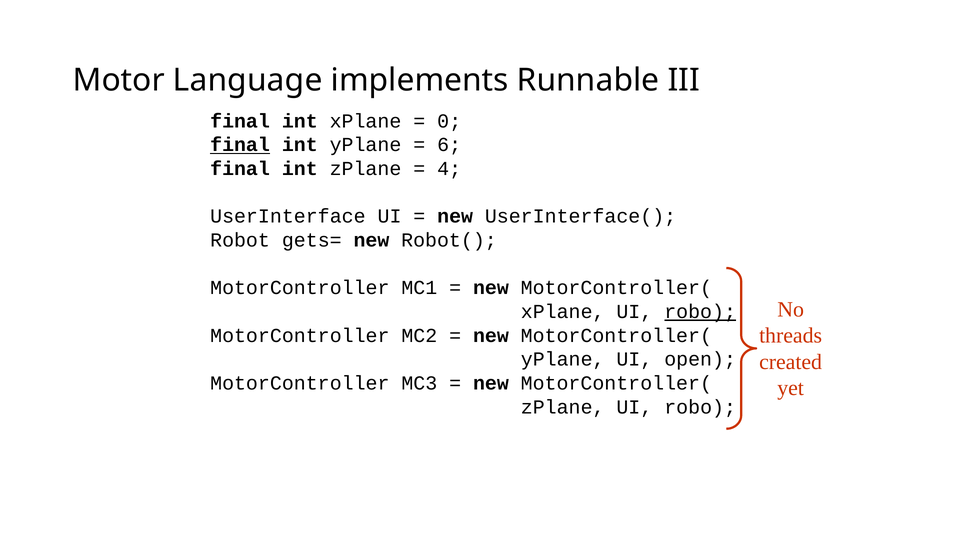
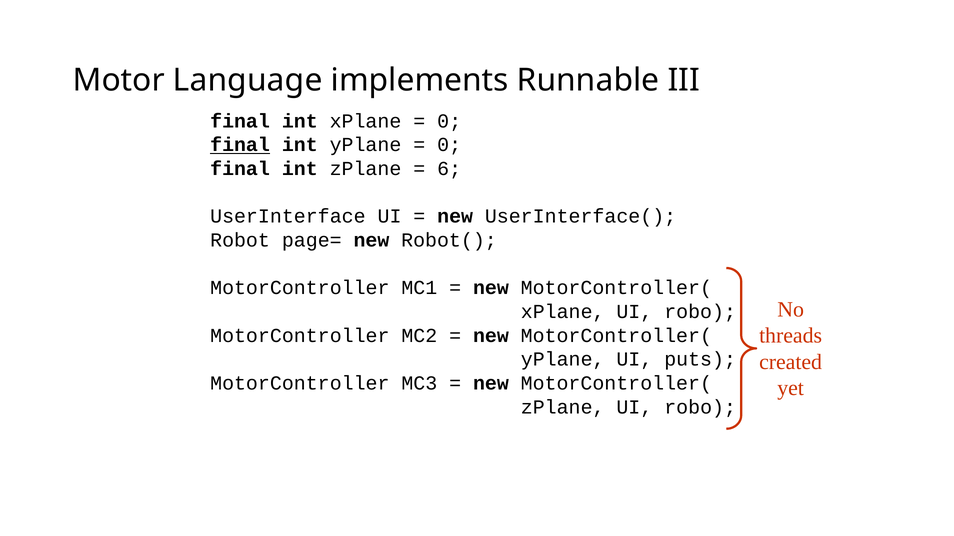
6: 6 -> 0 (449, 145)
4: 4 -> 6 (449, 169)
gets=: gets= -> page= (312, 240)
robo underline: present -> none (700, 312)
open: open -> puts (700, 360)
